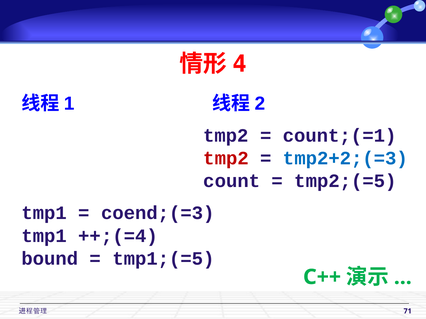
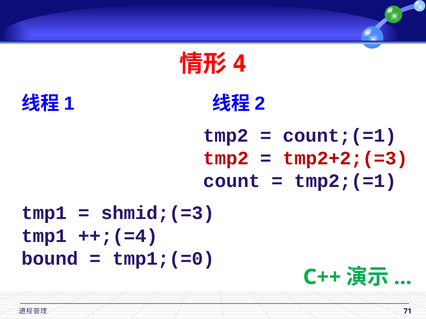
tmp2+2;(=3 colour: blue -> red (345, 159)
tmp2;(=5: tmp2;(=5 -> tmp2;(=1 (345, 181)
coend;(=3: coend;(=3 -> shmid;(=3 (158, 213)
tmp1;(=5: tmp1;(=5 -> tmp1;(=0 (164, 259)
